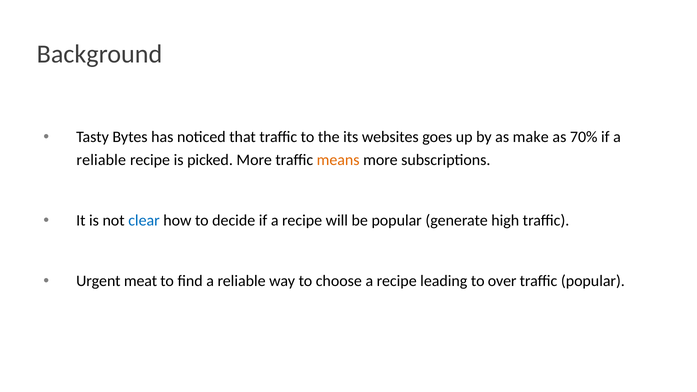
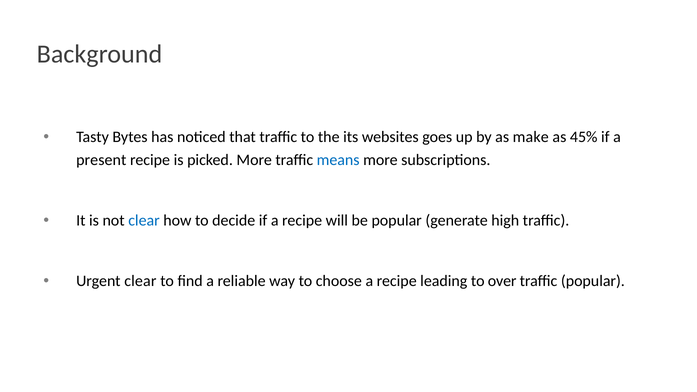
70%: 70% -> 45% (584, 137)
reliable: reliable -> present (101, 160)
means colour: orange -> blue (338, 160)
Urgent meat: meat -> clear (140, 281)
